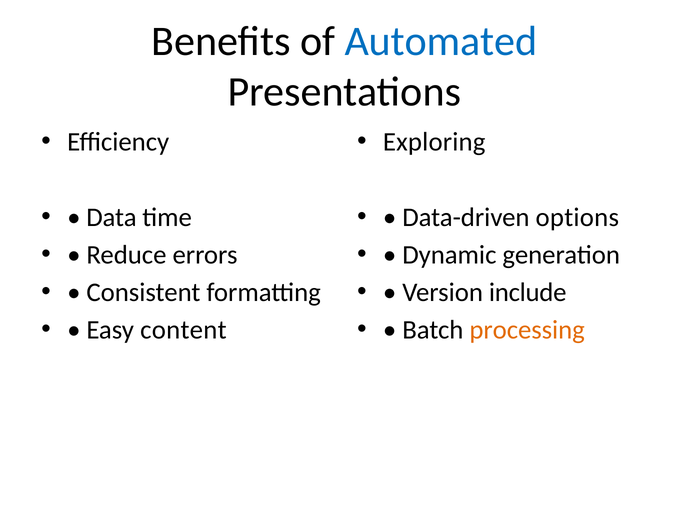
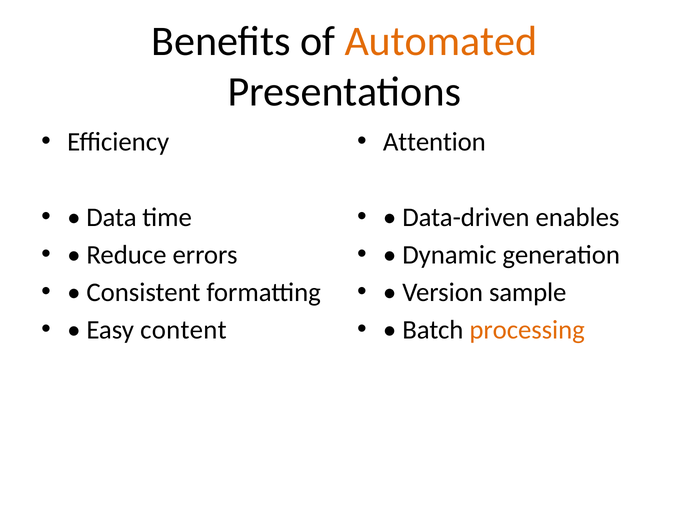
Automated colour: blue -> orange (441, 41)
Exploring: Exploring -> Attention (434, 142)
options: options -> enables (577, 217)
include: include -> sample (528, 292)
